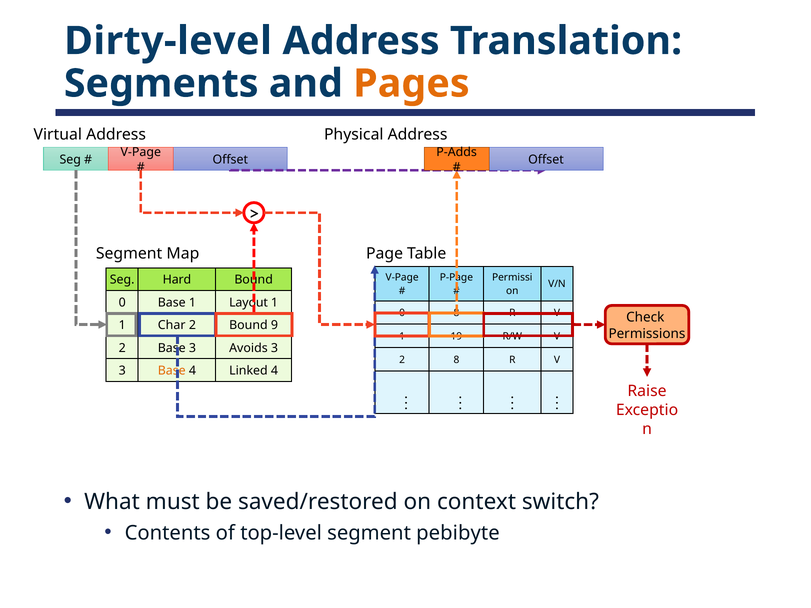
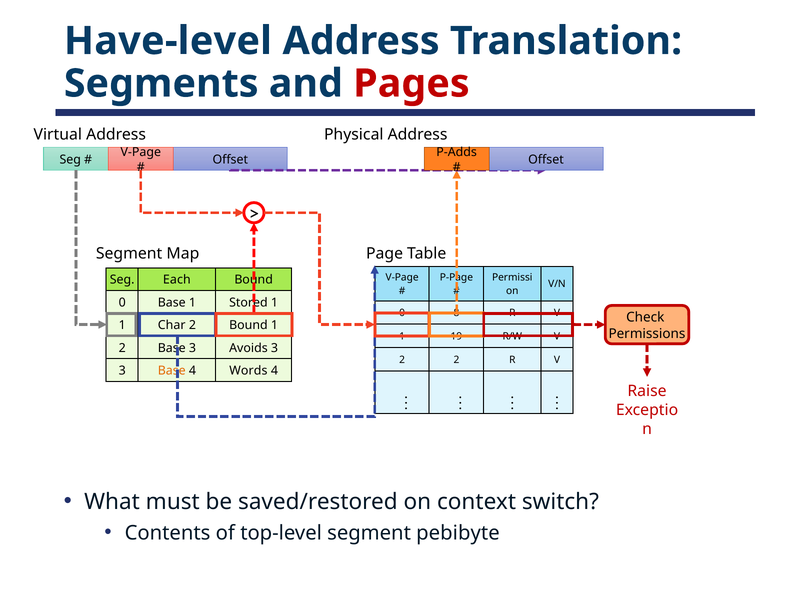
Dirty-level: Dirty-level -> Have-level (168, 41)
Pages colour: orange -> red (411, 84)
Hard: Hard -> Each (177, 280)
Layout: Layout -> Stored (248, 303)
Bound 9: 9 -> 1 (274, 325)
2 8: 8 -> 2 (456, 360)
Linked: Linked -> Words (248, 371)
